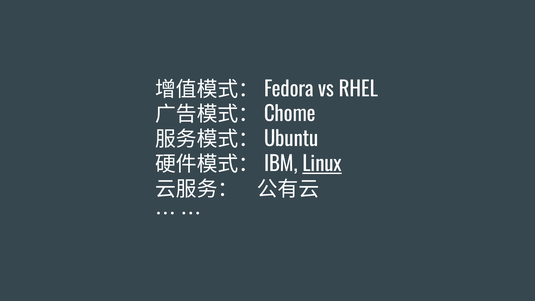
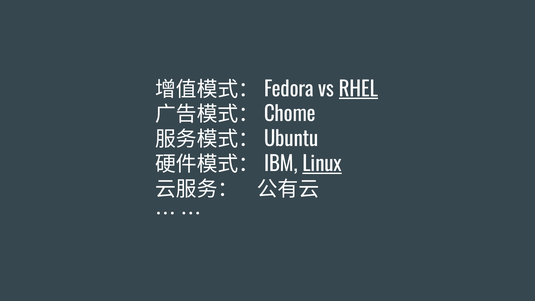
RHEL underline: none -> present (358, 89)
